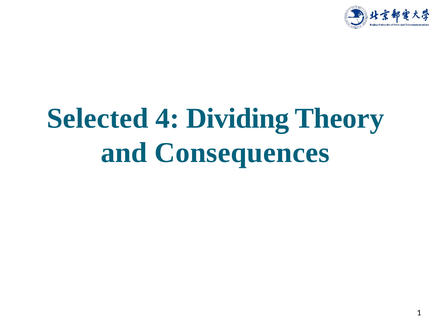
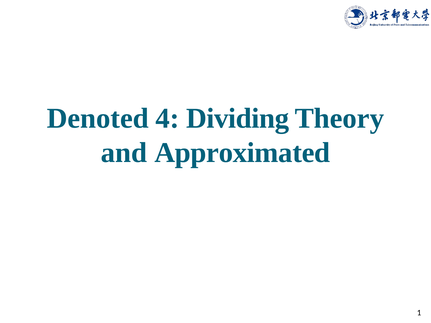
Selected: Selected -> Denoted (98, 118)
Consequences: Consequences -> Approximated (242, 153)
